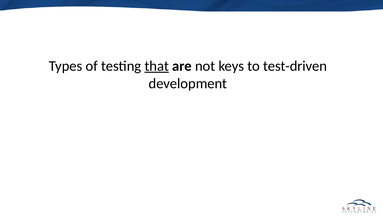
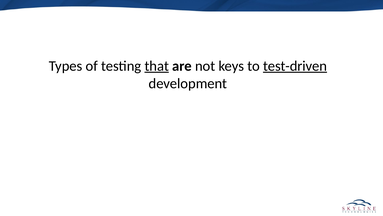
test-driven underline: none -> present (295, 66)
